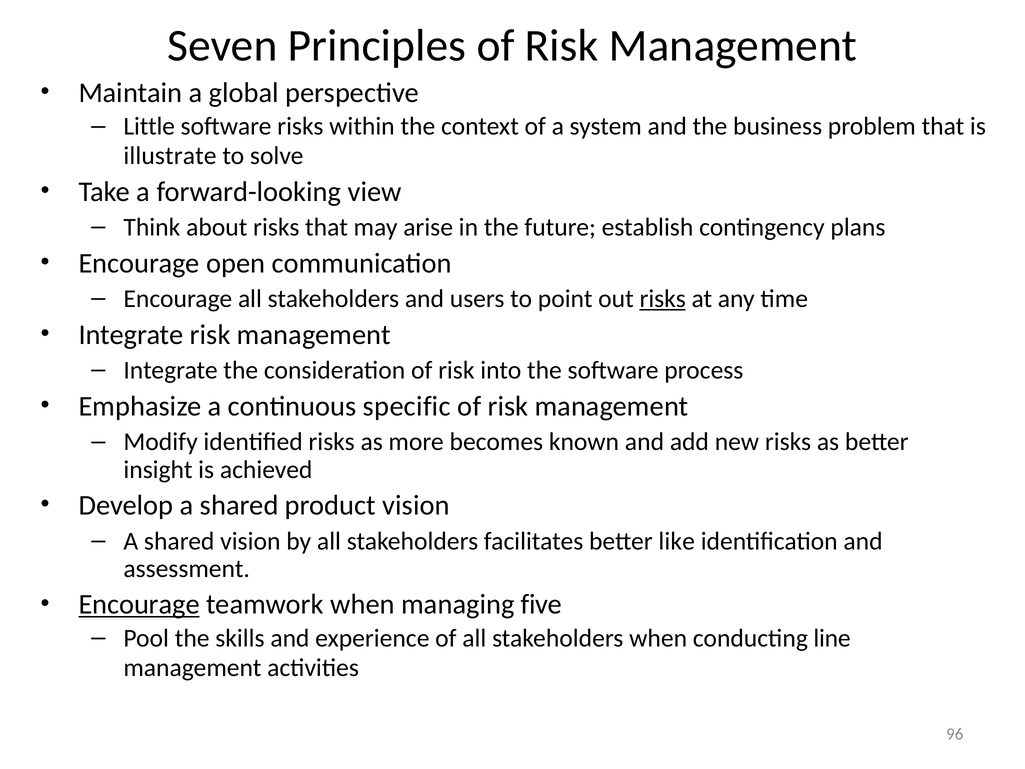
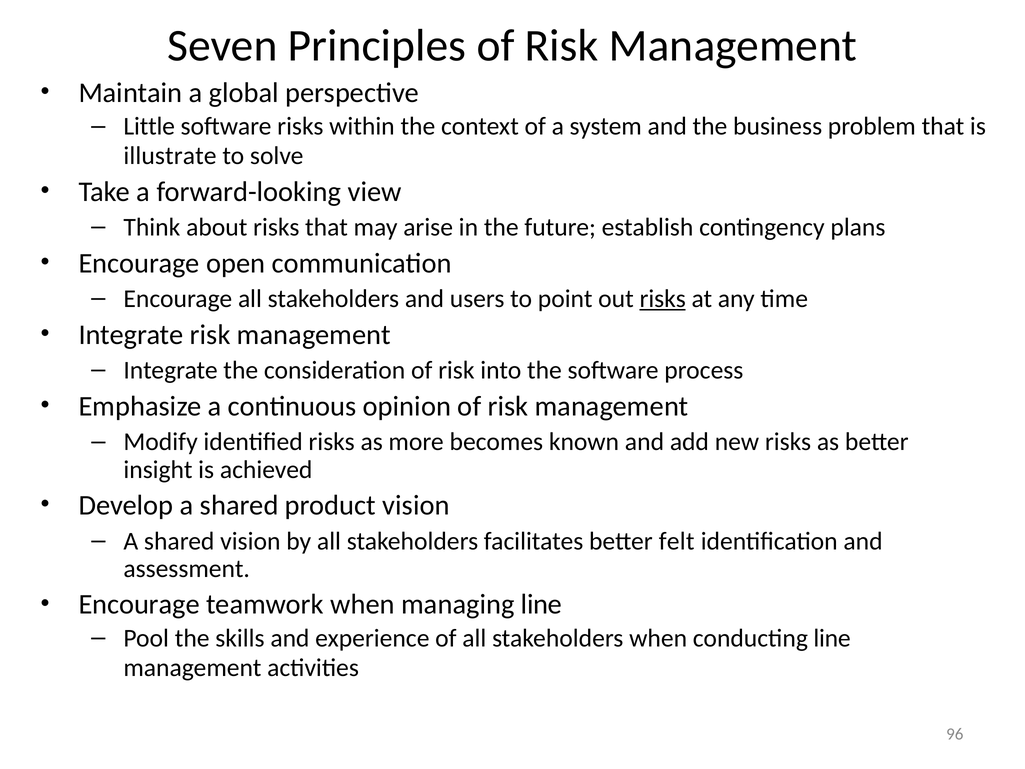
specific: specific -> opinion (407, 406)
like: like -> felt (677, 541)
Encourage underline: present -> none (139, 604)
managing five: five -> line (541, 604)
